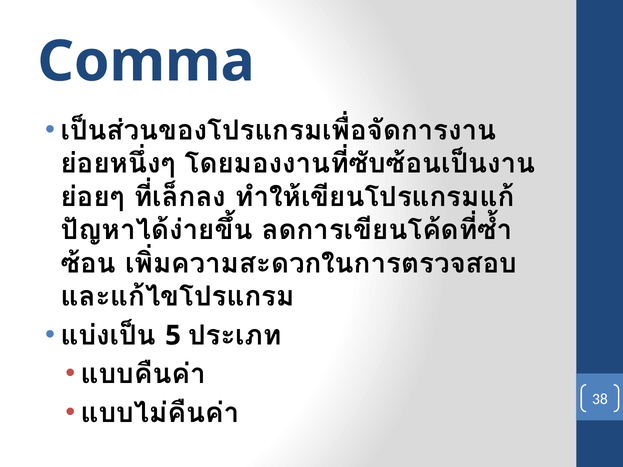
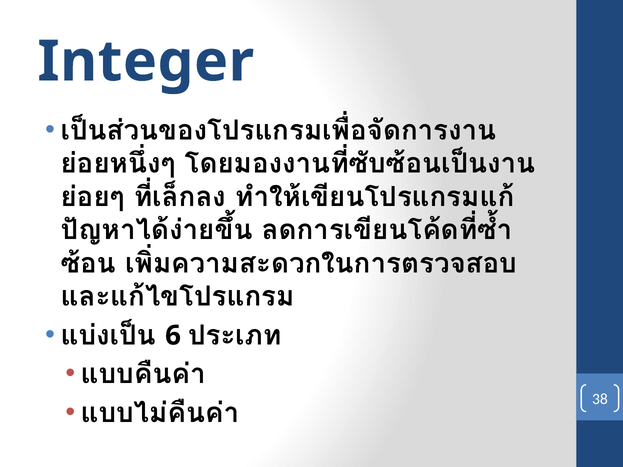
Comma: Comma -> Integer (146, 62)
5: 5 -> 6 (173, 336)
